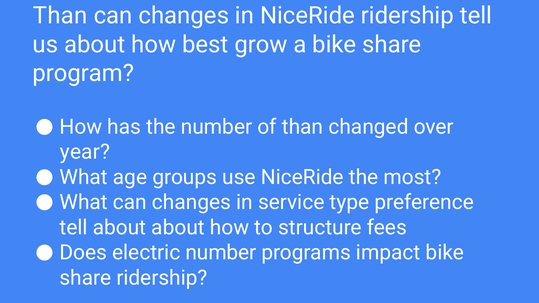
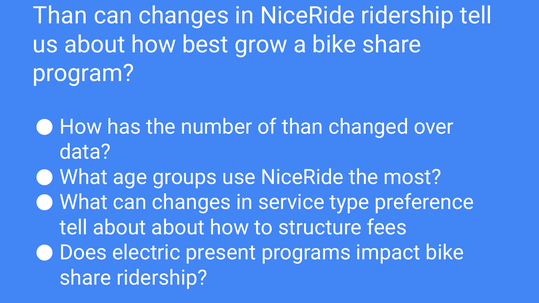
year: year -> data (85, 152)
electric number: number -> present (221, 253)
